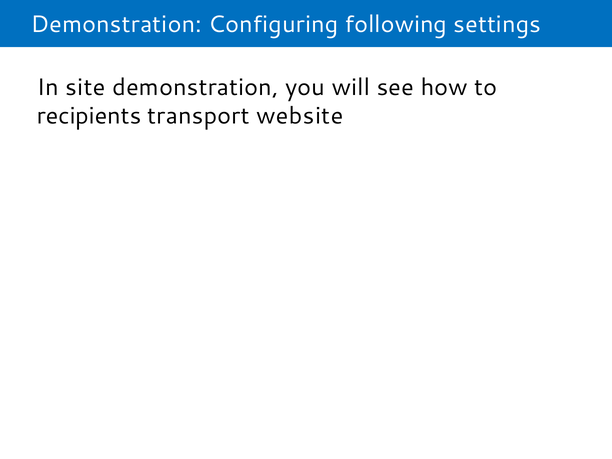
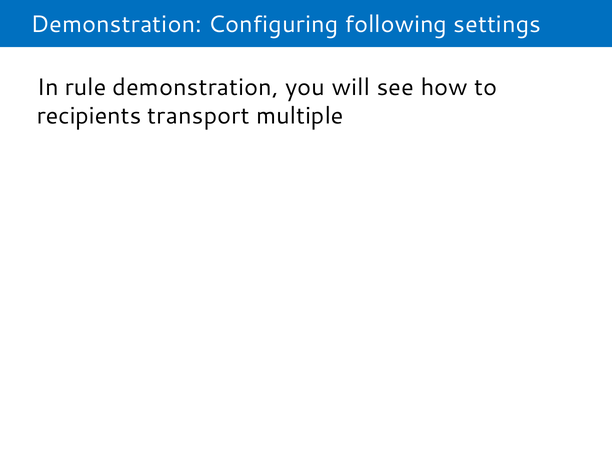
site: site -> rule (86, 87)
website: website -> multiple (300, 116)
